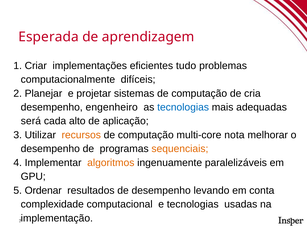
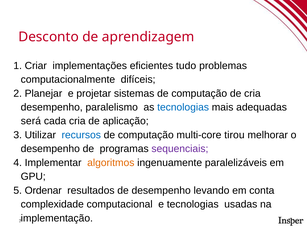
Esperada: Esperada -> Desconto (49, 37)
engenheiro: engenheiro -> paralelismo (112, 107)
cada alto: alto -> cria (77, 121)
recursos colour: orange -> blue (81, 135)
nota: nota -> tirou (234, 135)
sequenciais colour: orange -> purple (180, 149)
